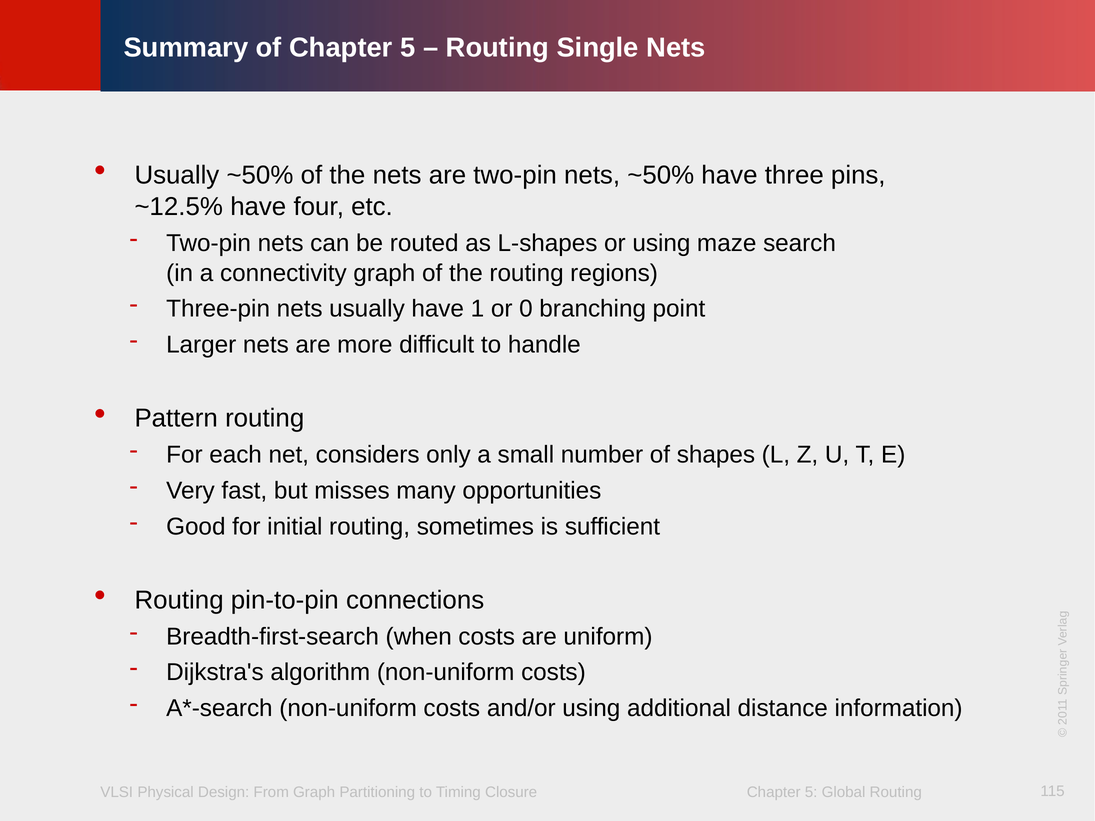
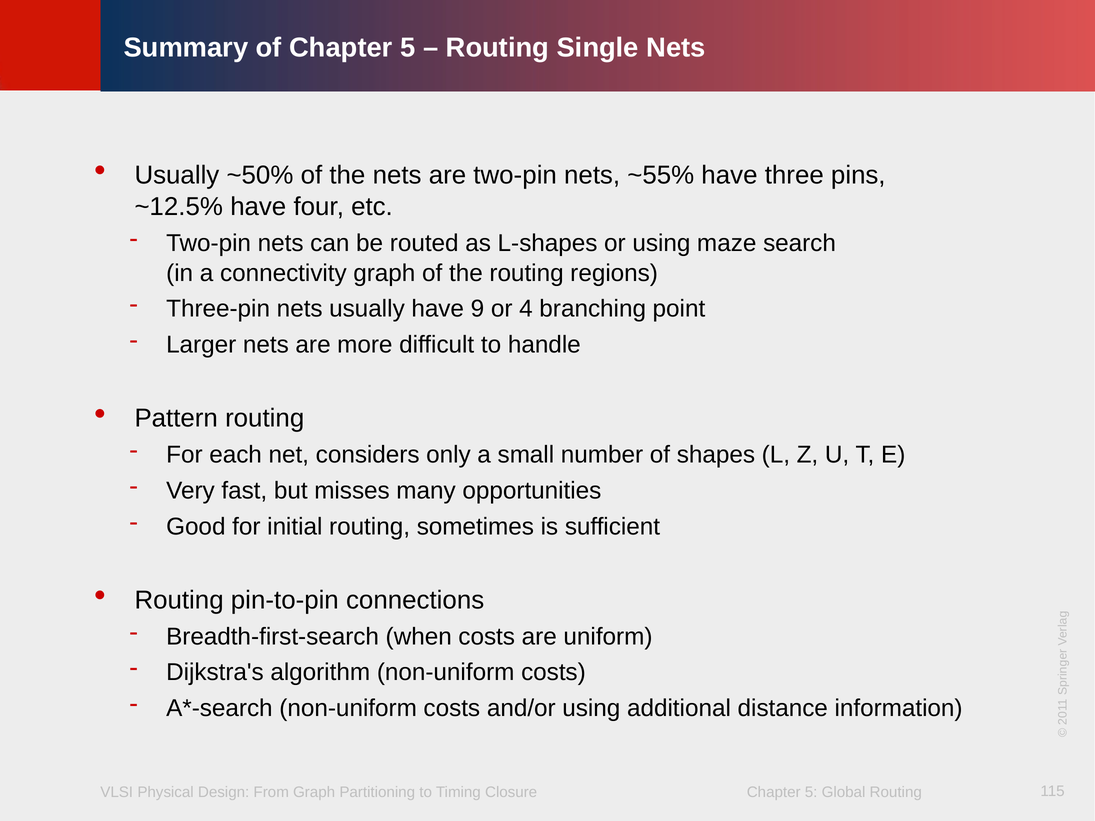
nets ~50%: ~50% -> ~55% (661, 175)
have 1: 1 -> 9 (477, 309)
or 0: 0 -> 4 (526, 309)
